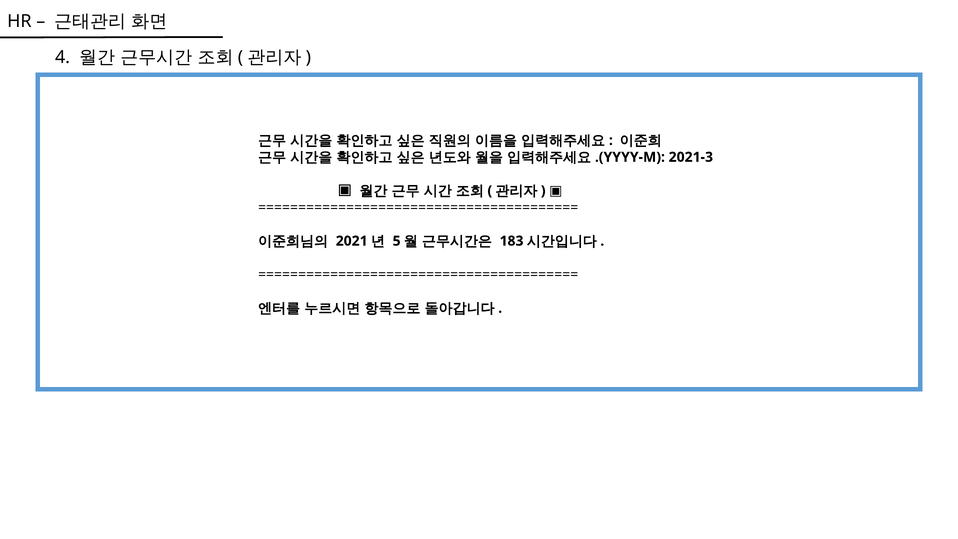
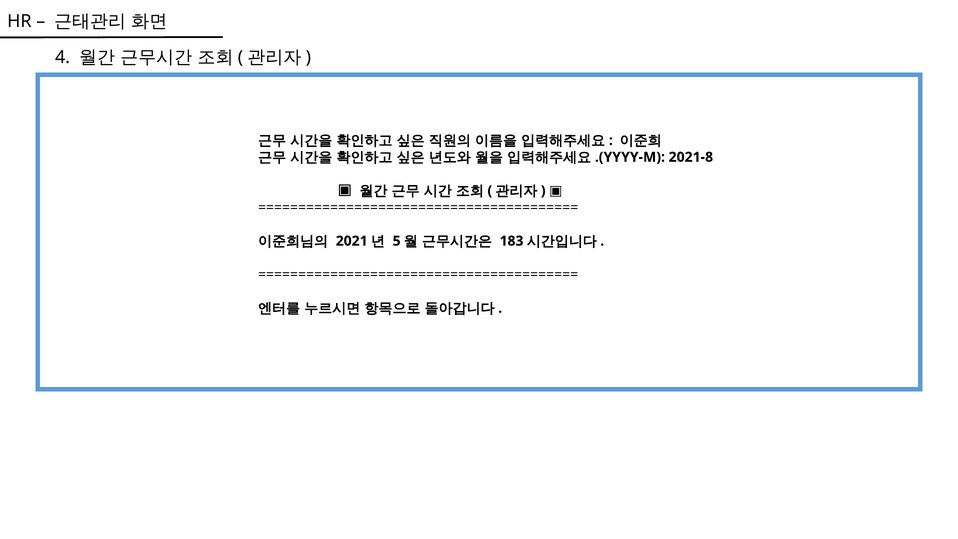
2021-3: 2021-3 -> 2021-8 (691, 157)
